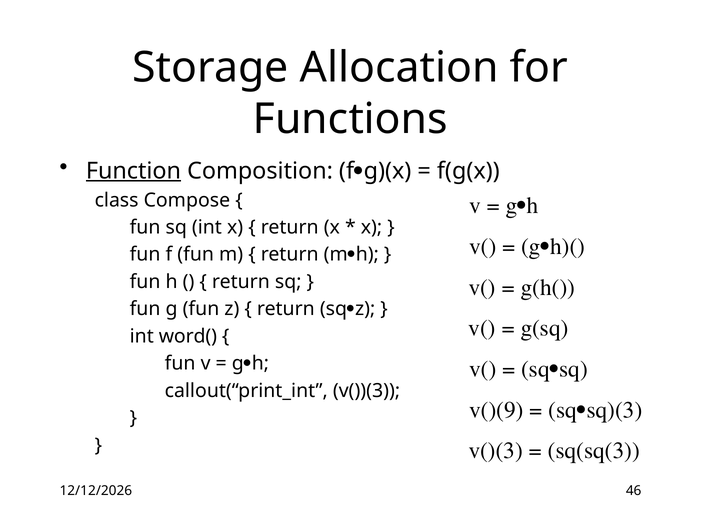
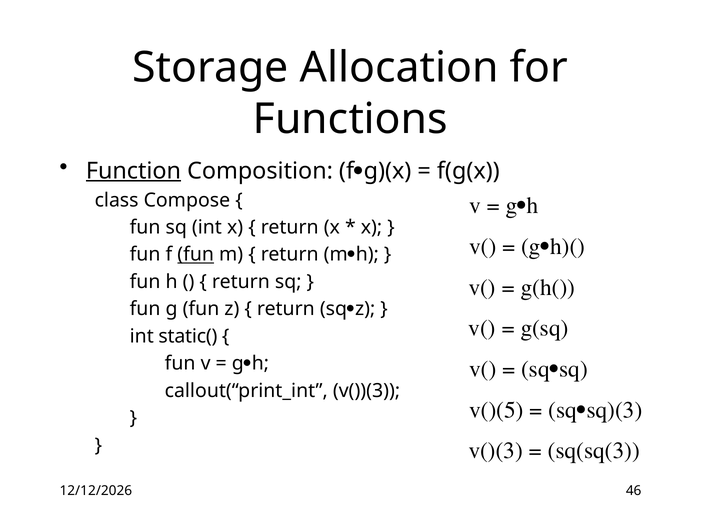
fun underline: none -> present (196, 255)
word(: word( -> static( (188, 337)
v()(9: v()(9 -> v()(5 (496, 410)
